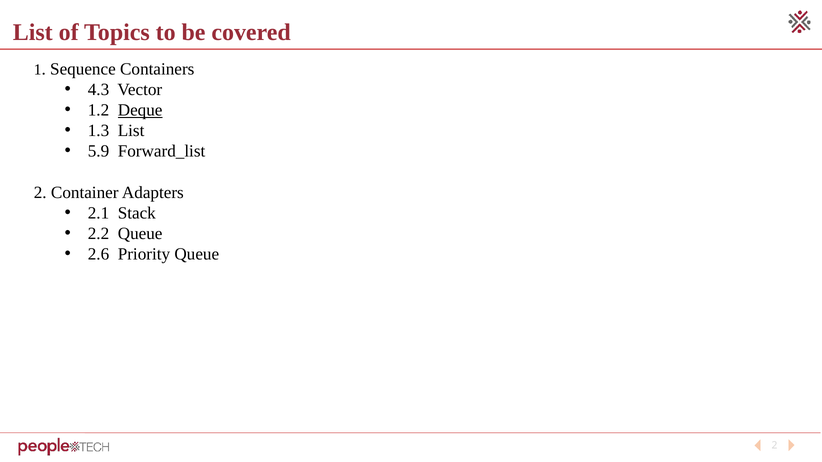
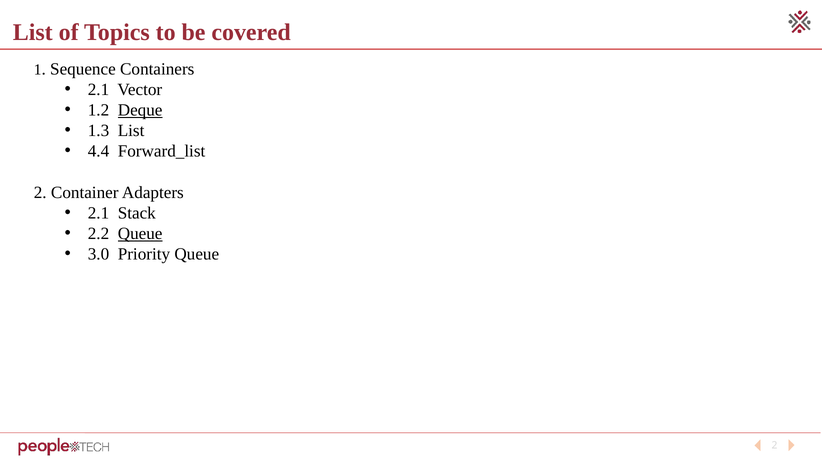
4.3: 4.3 -> 2.1 (99, 90)
5.9: 5.9 -> 4.4 (99, 151)
Queue underline: none -> present (140, 234)
2.6: 2.6 -> 3.0 (99, 254)
